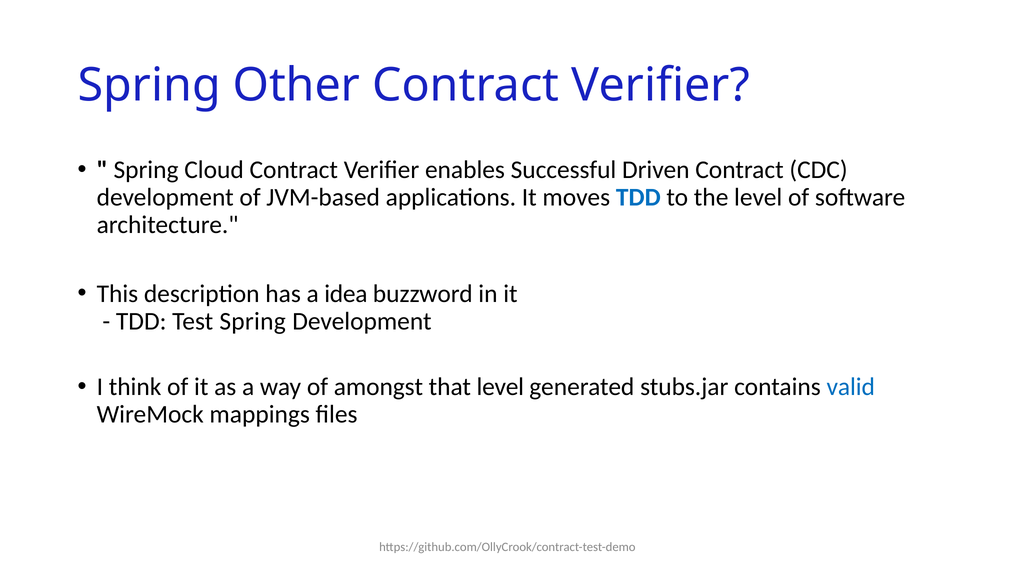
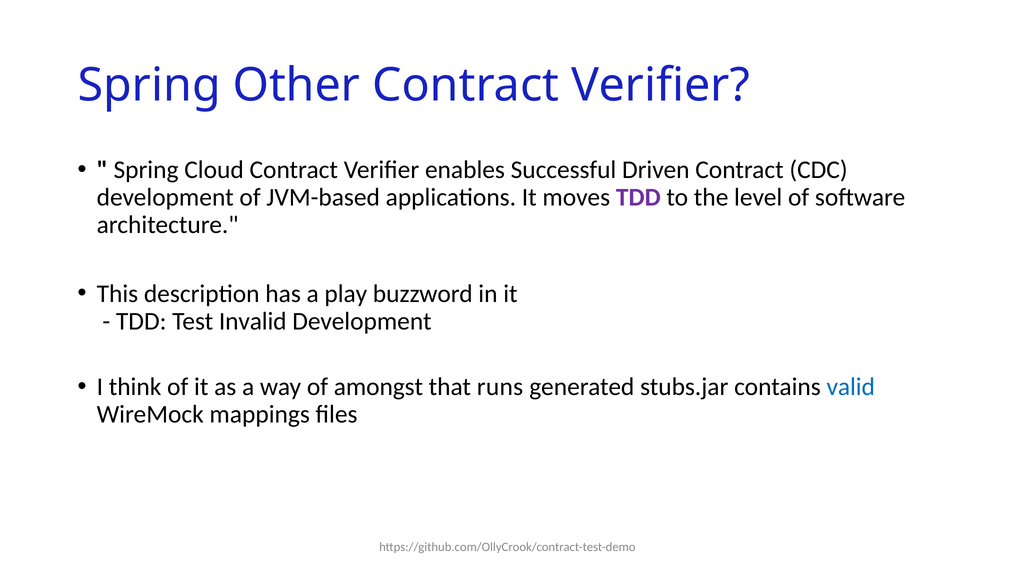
TDD colour: blue -> purple (638, 197)
idea: idea -> play (346, 293)
Test Spring: Spring -> Invalid (253, 321)
that level: level -> runs (500, 386)
